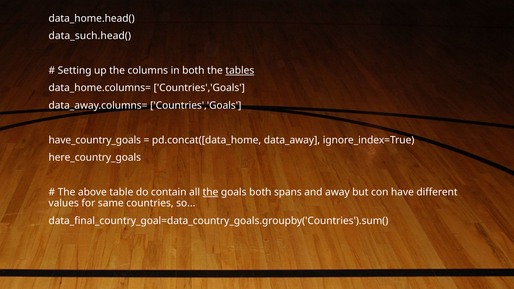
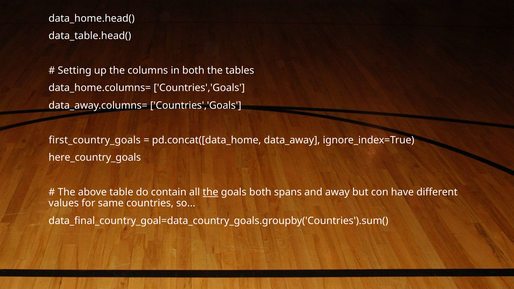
data_such.head(: data_such.head( -> data_table.head( (90, 36)
tables underline: present -> none (240, 71)
have_country_goals: have_country_goals -> first_country_goals (95, 140)
